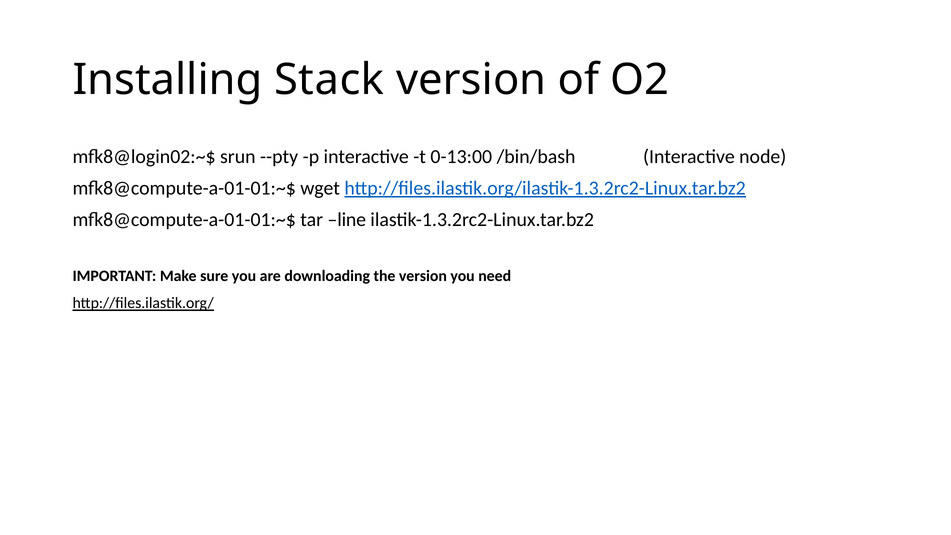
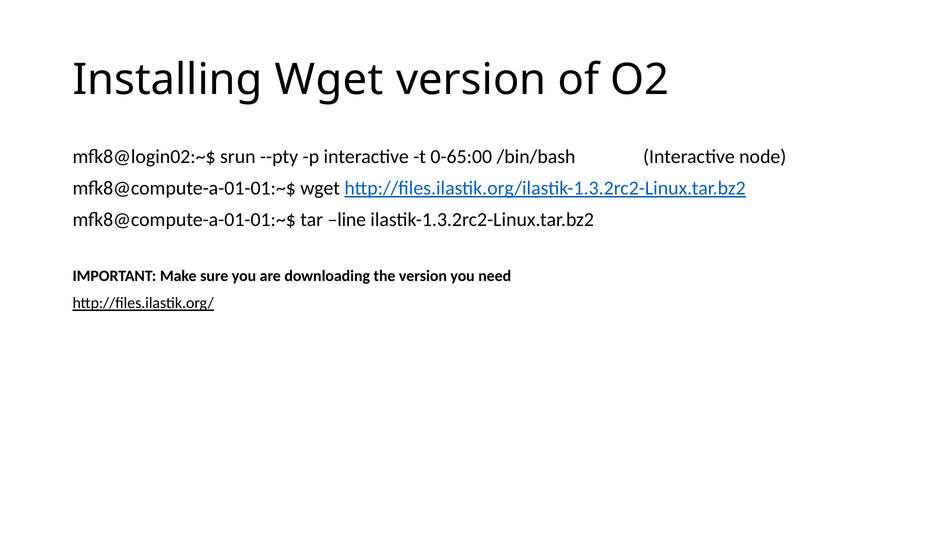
Installing Stack: Stack -> Wget (329, 80)
0-13:00: 0-13:00 -> 0-65:00 (461, 157)
